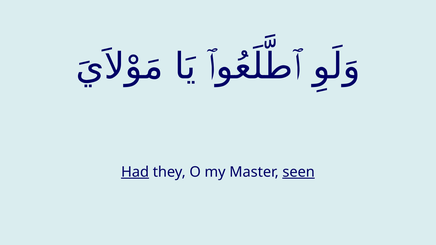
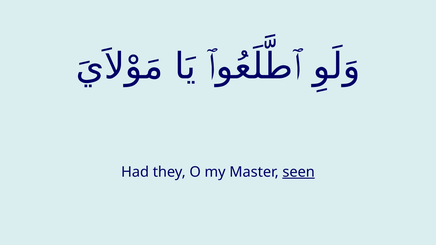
Had underline: present -> none (135, 172)
